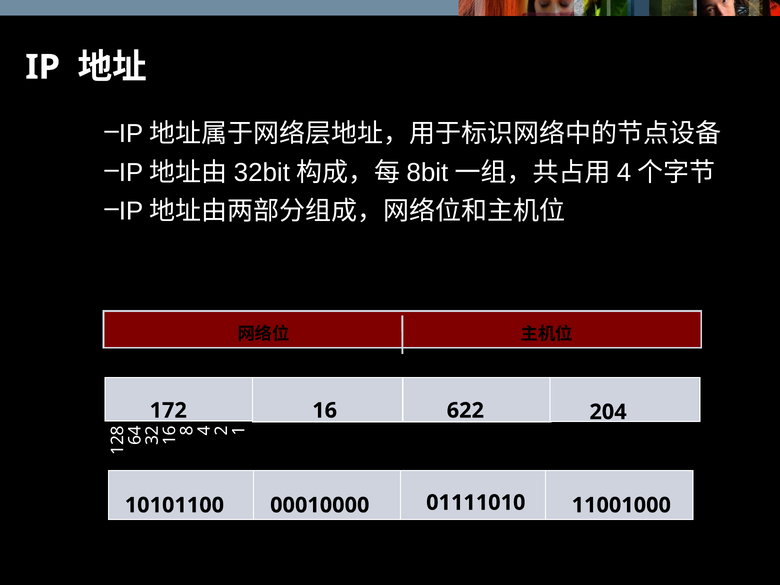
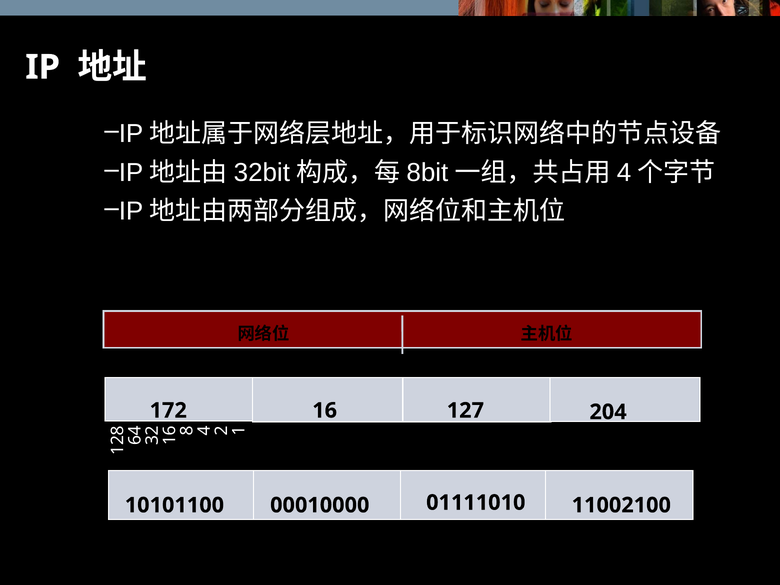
622: 622 -> 127 (465, 410)
11001000: 11001000 -> 11002100 (621, 505)
